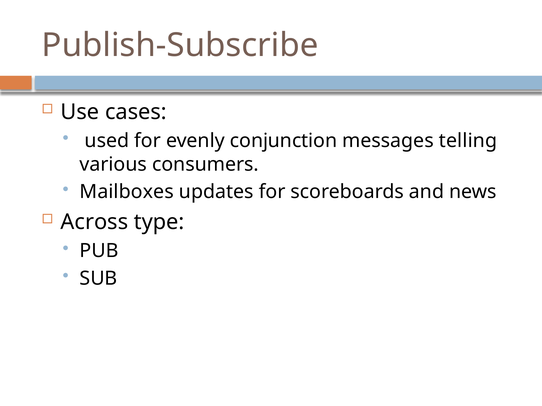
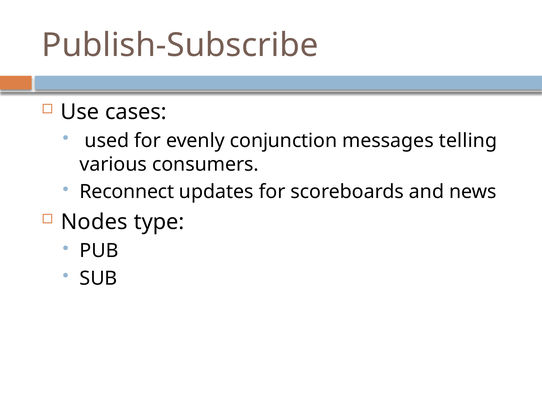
Mailboxes: Mailboxes -> Reconnect (127, 192)
Across: Across -> Nodes (94, 222)
